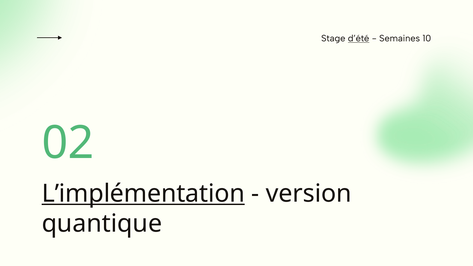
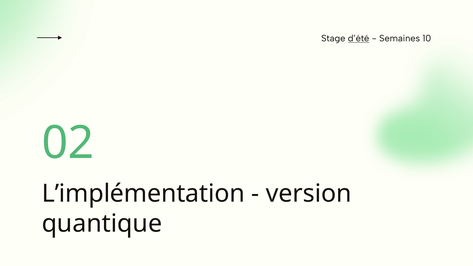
L’implémentation underline: present -> none (143, 194)
